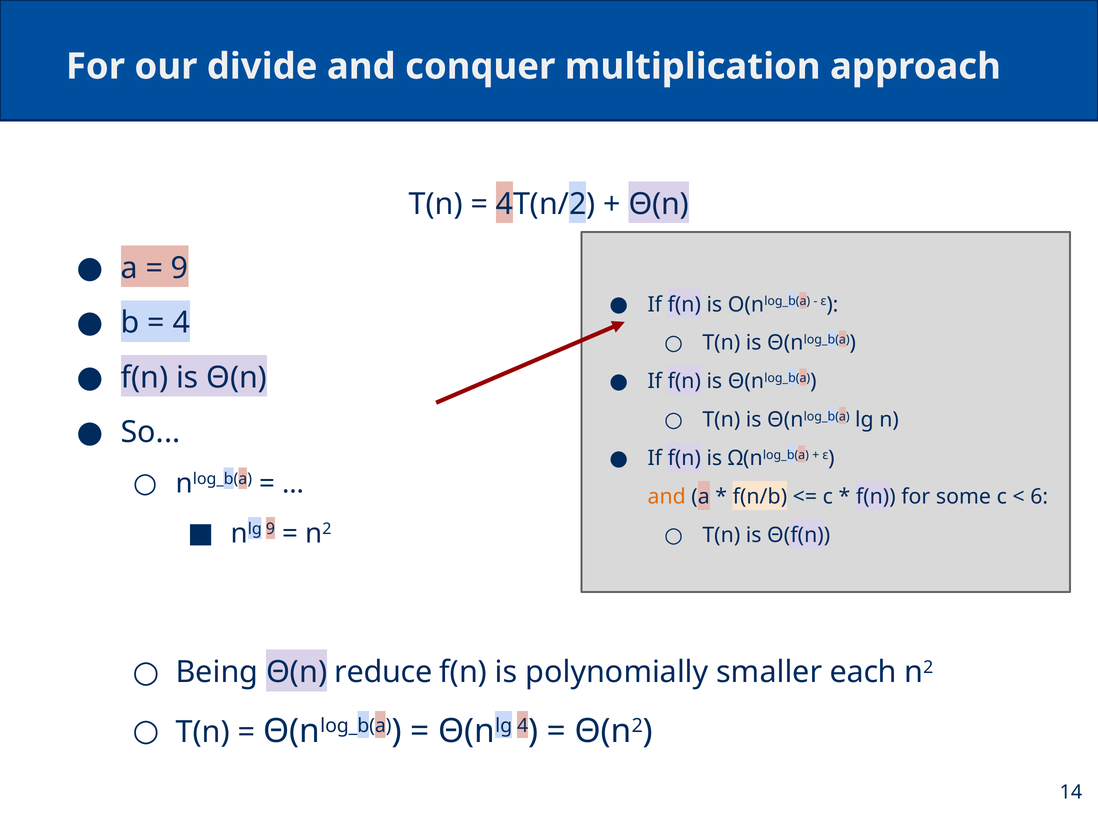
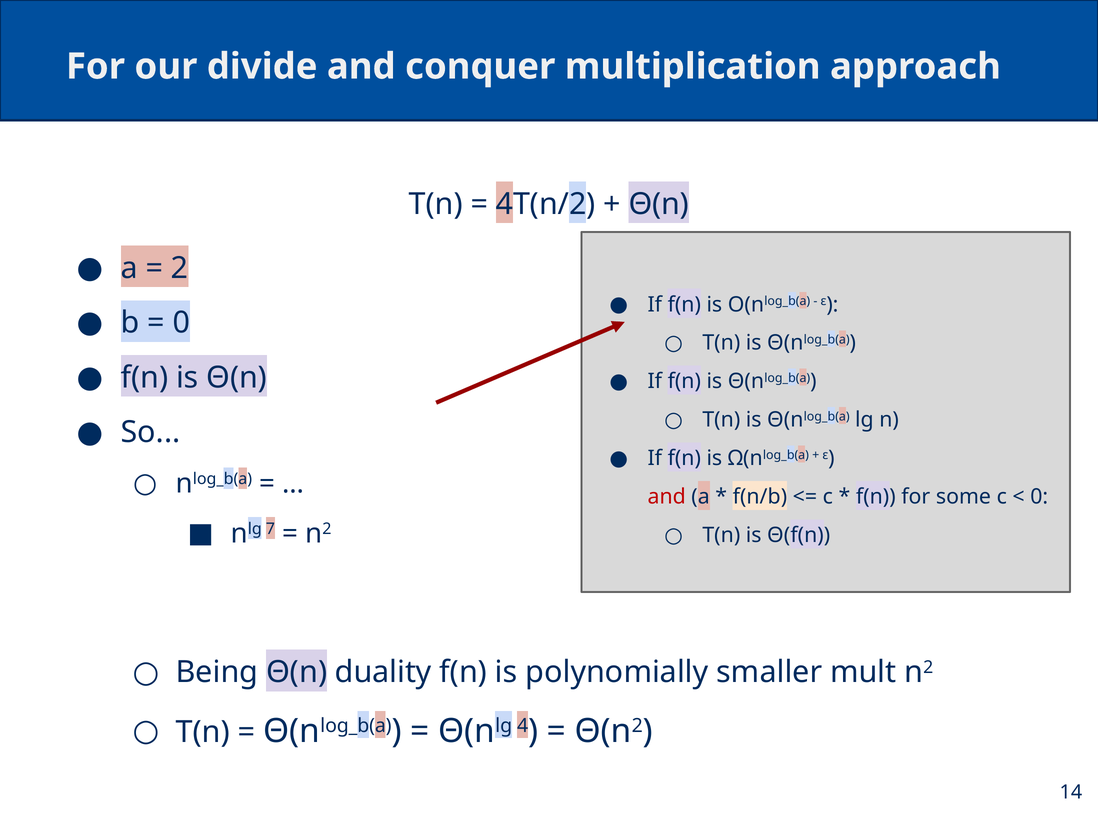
9: 9 -> 2 (180, 268)
4: 4 -> 0 (181, 323)
and colour: orange -> red (667, 497)
6: 6 -> 0 (1039, 497)
nlg 9: 9 -> 7 (270, 529)
reduce: reduce -> duality (383, 672)
each: each -> mult (863, 672)
